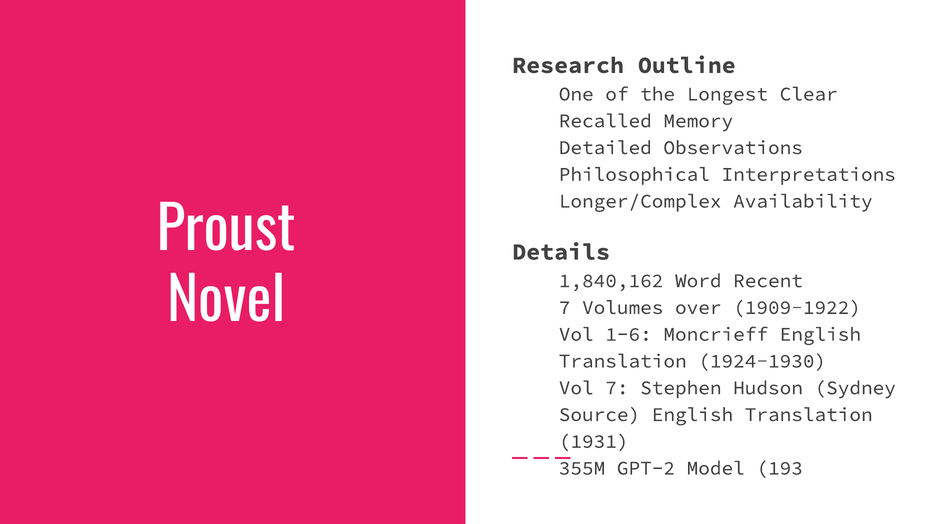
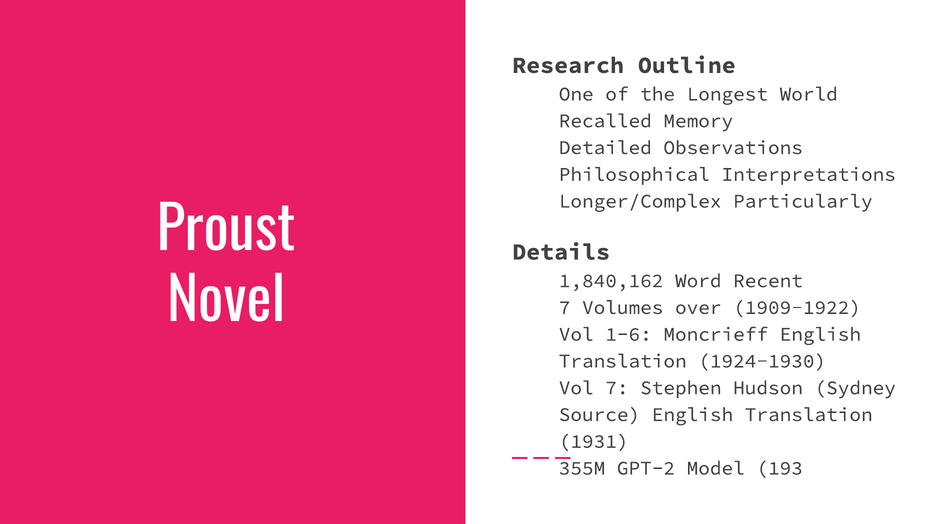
Clear: Clear -> World (809, 94)
Availability: Availability -> Particularly (803, 201)
